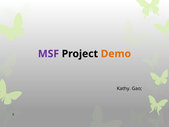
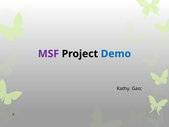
Demo colour: orange -> blue (116, 54)
